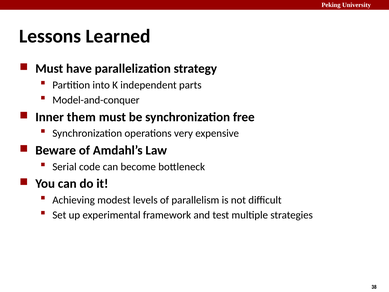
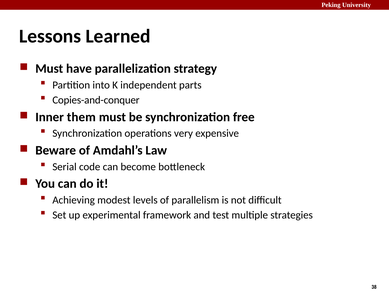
Model-and-conquer: Model-and-conquer -> Copies-and-conquer (96, 100)
